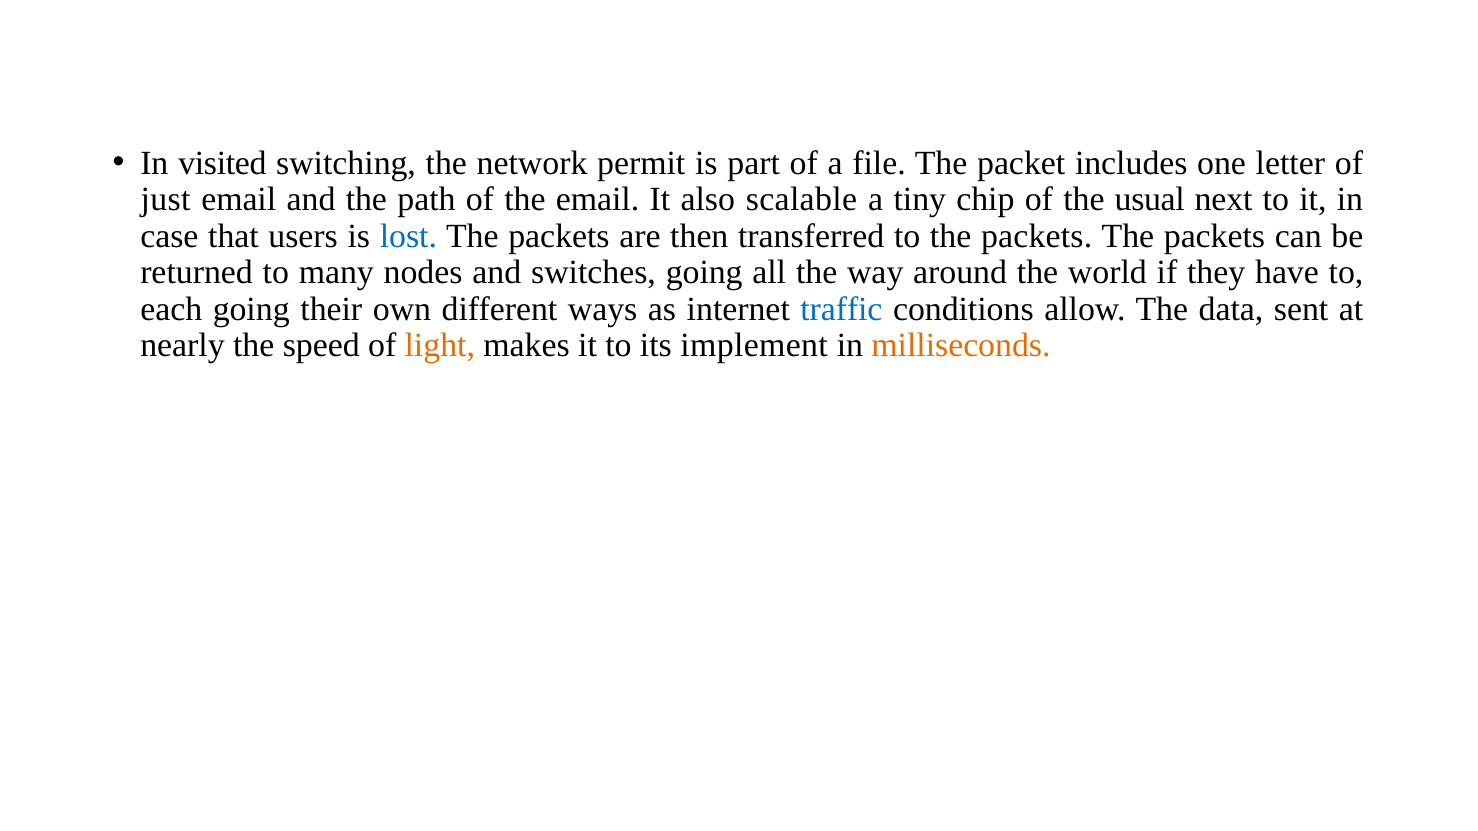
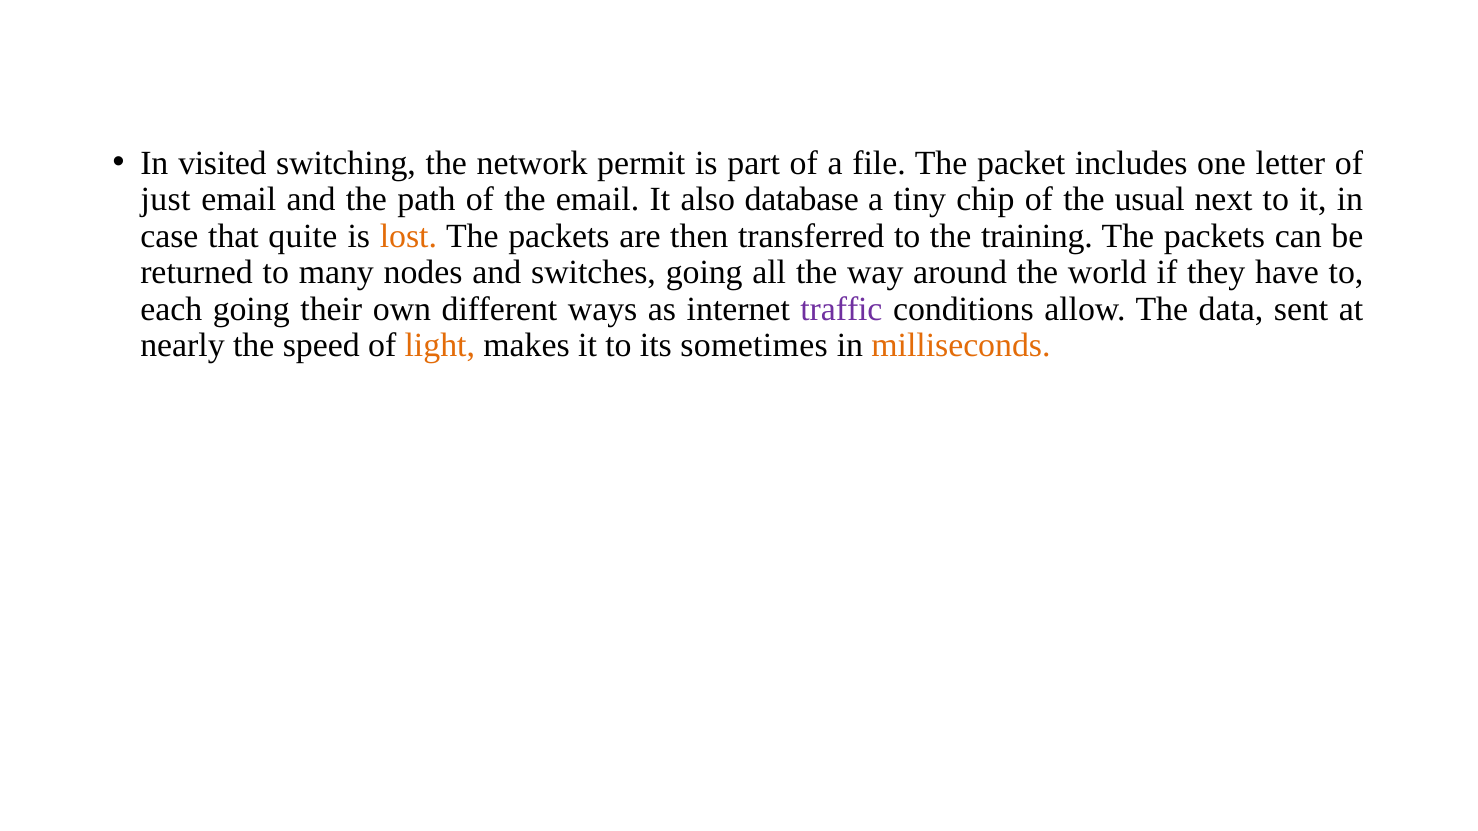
scalable: scalable -> database (802, 200)
users: users -> quite (303, 236)
lost colour: blue -> orange (408, 236)
to the packets: packets -> training (1037, 236)
traffic colour: blue -> purple (841, 309)
implement: implement -> sometimes (754, 346)
